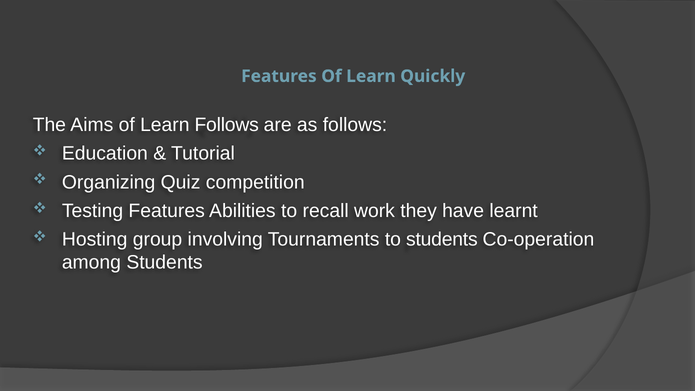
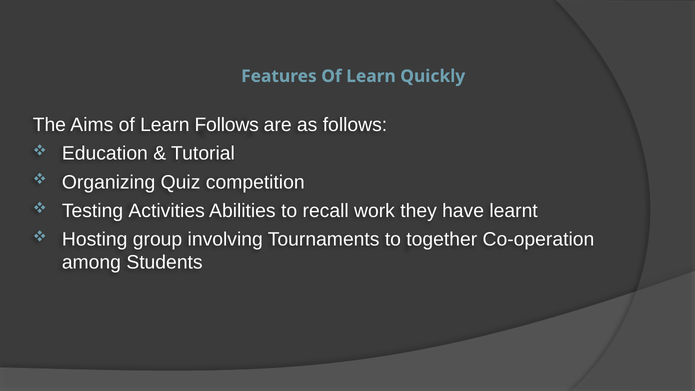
Testing Features: Features -> Activities (167, 211)
to students: students -> together (442, 239)
